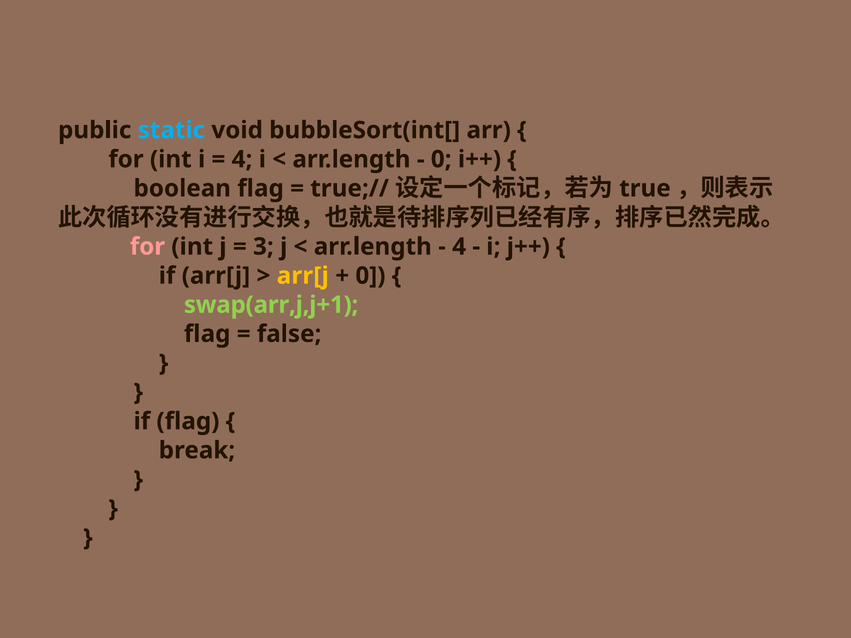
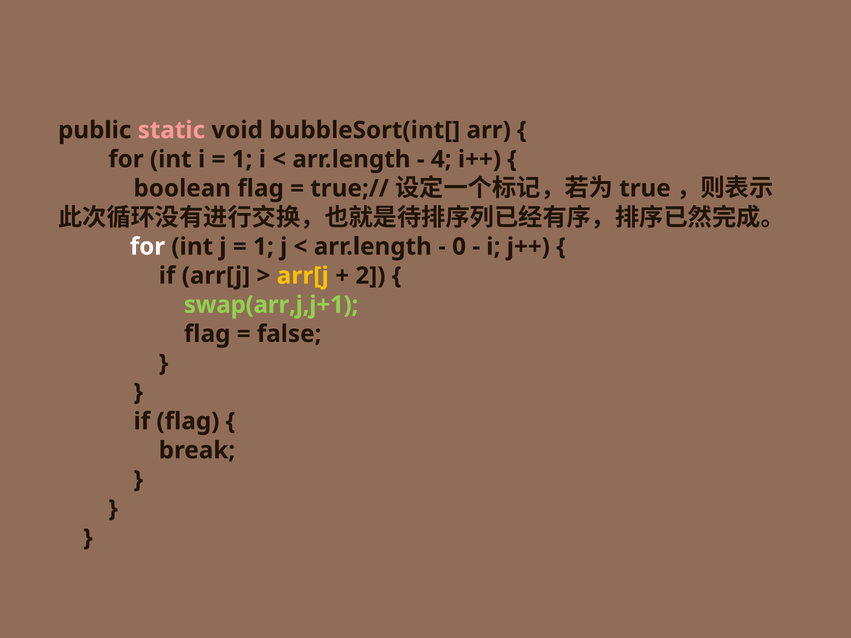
static colour: light blue -> pink (171, 130)
4: 4 -> 1 (242, 159)
0: 0 -> 4 (441, 159)
for colour: pink -> white (147, 247)
3: 3 -> 1 (263, 247)
4: 4 -> 0 (459, 247)
0: 0 -> 2 (370, 276)
